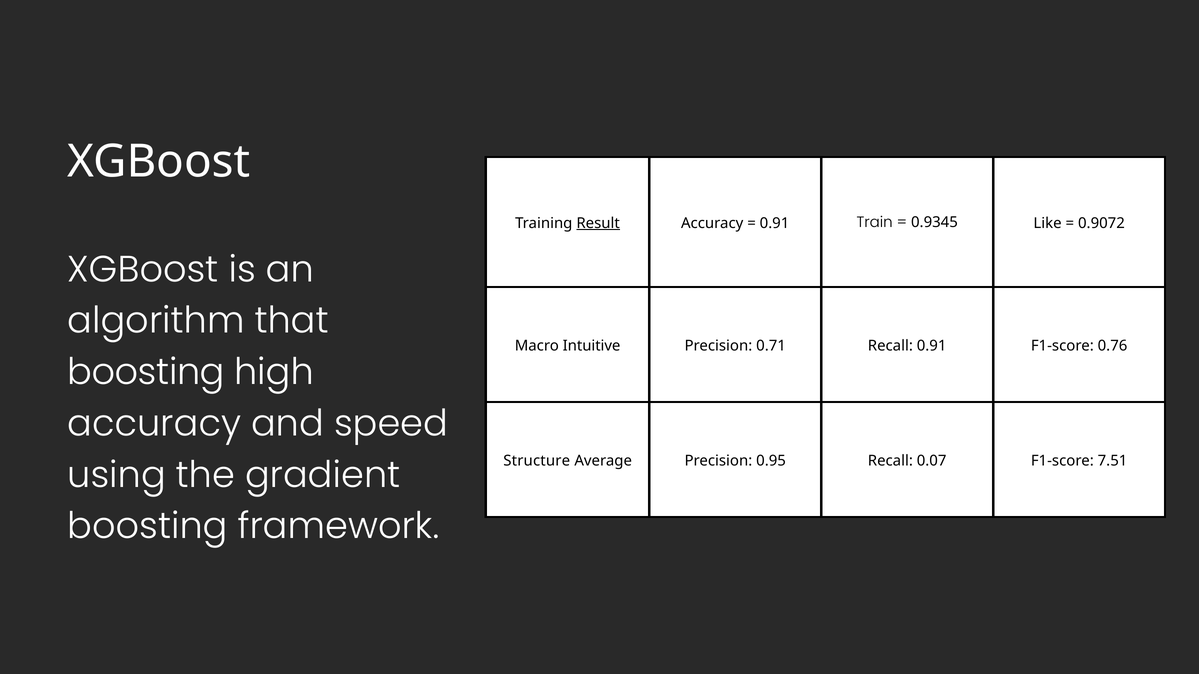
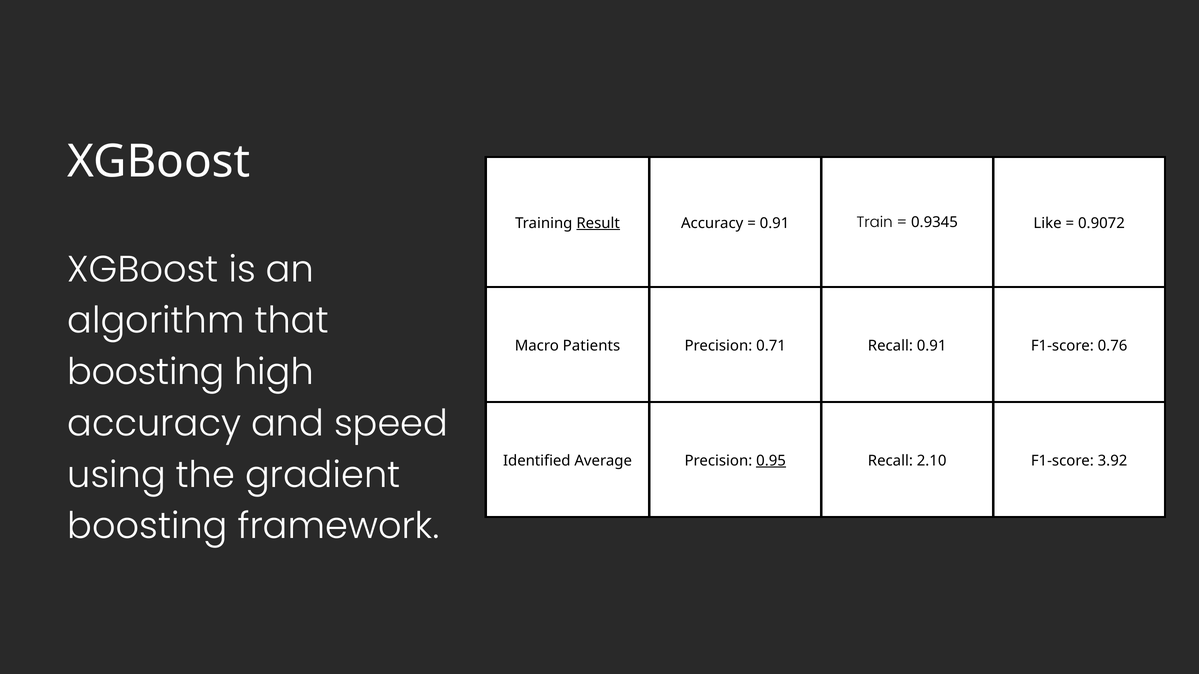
Intuitive: Intuitive -> Patients (591, 346)
Structure: Structure -> Identified (537, 461)
0.95 underline: none -> present (771, 461)
0.07: 0.07 -> 2.10 (932, 461)
7.51: 7.51 -> 3.92 (1113, 461)
